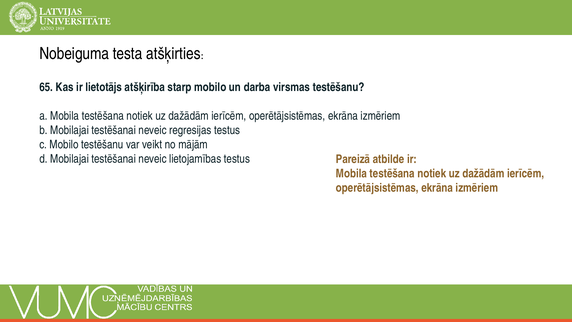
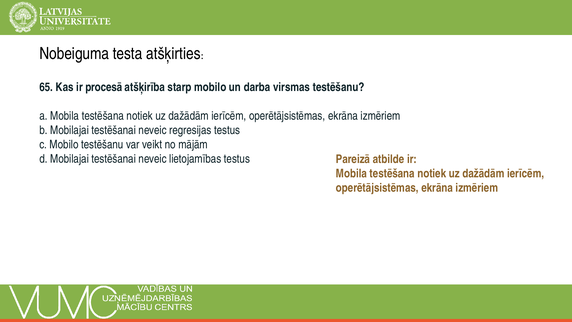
lietotājs: lietotājs -> procesā (104, 87)
